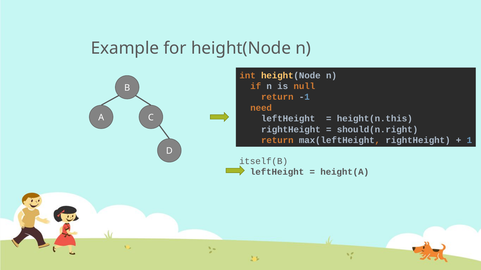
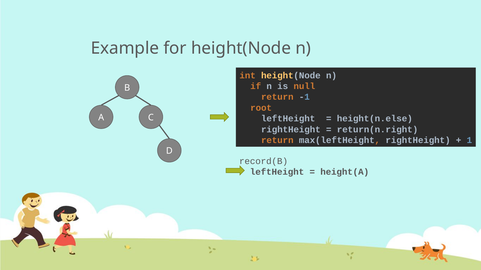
need: need -> root (261, 108)
height(n.this: height(n.this -> height(n.else (375, 119)
should(n.right: should(n.right -> return(n.right (377, 130)
itself(B: itself(B -> record(B (264, 161)
